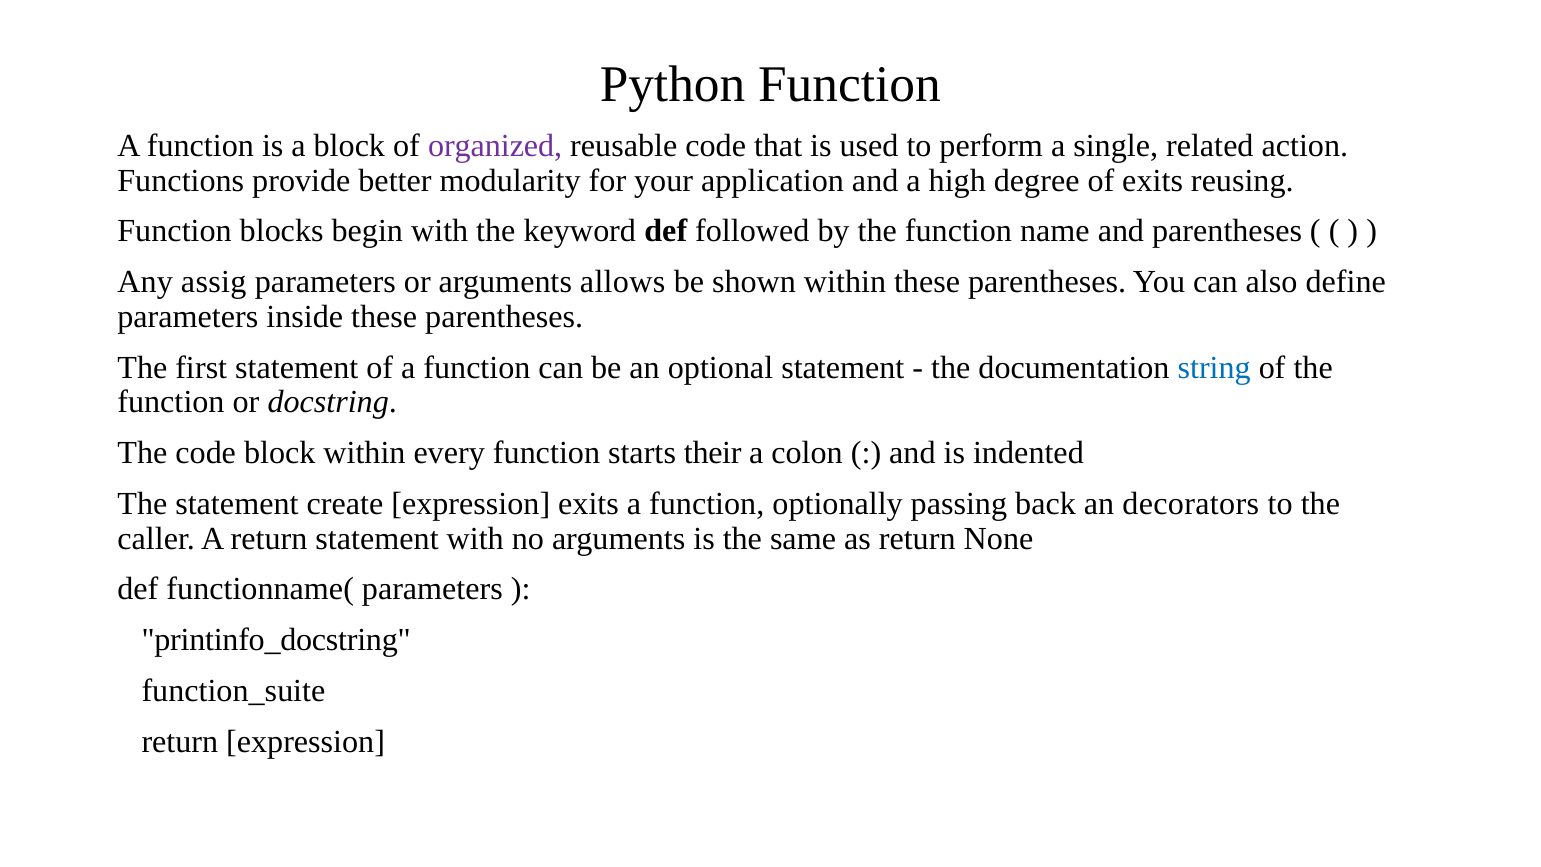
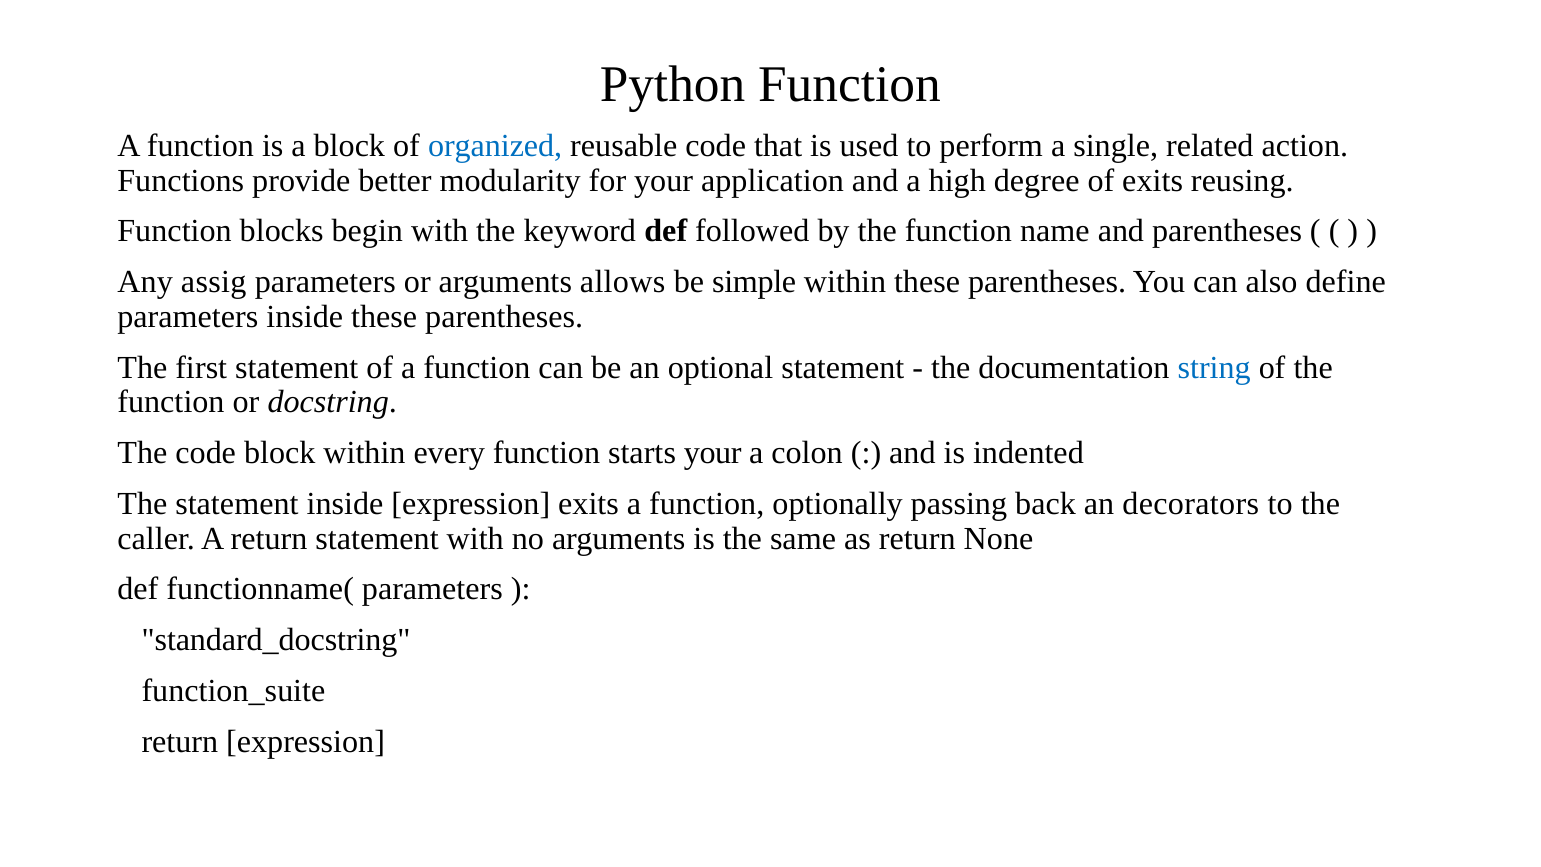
organized colour: purple -> blue (495, 146)
shown: shown -> simple (754, 282)
starts their: their -> your (713, 453)
statement create: create -> inside (345, 504)
printinfo_docstring: printinfo_docstring -> standard_docstring (276, 640)
